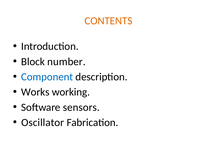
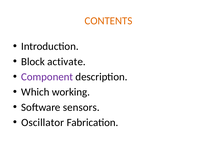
number: number -> activate (66, 62)
Component colour: blue -> purple (47, 77)
Works: Works -> Which (35, 92)
